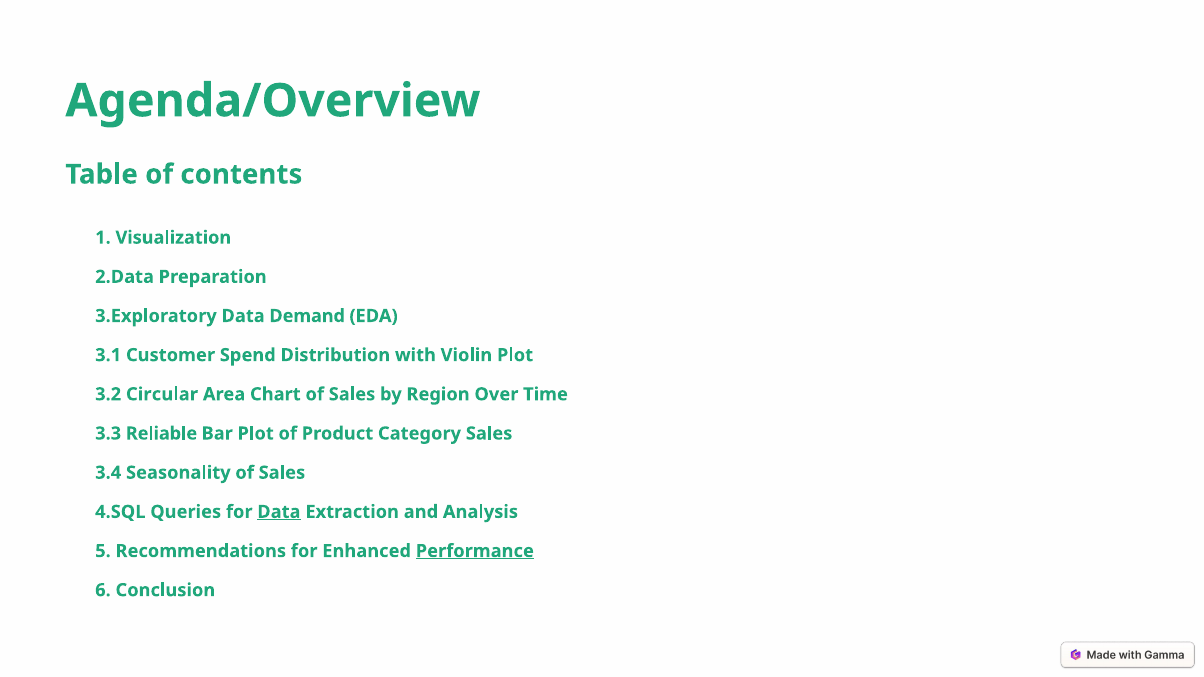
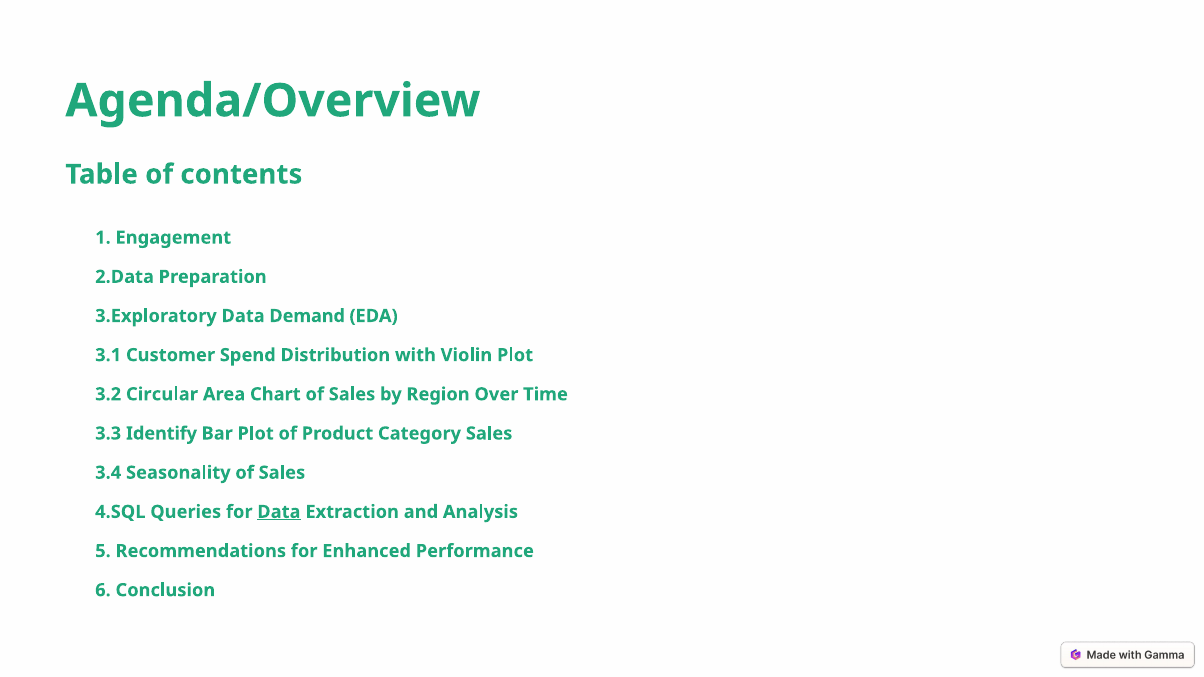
Visualization: Visualization -> Engagement (173, 238)
Reliable: Reliable -> Identify (161, 434)
Performance underline: present -> none (475, 551)
